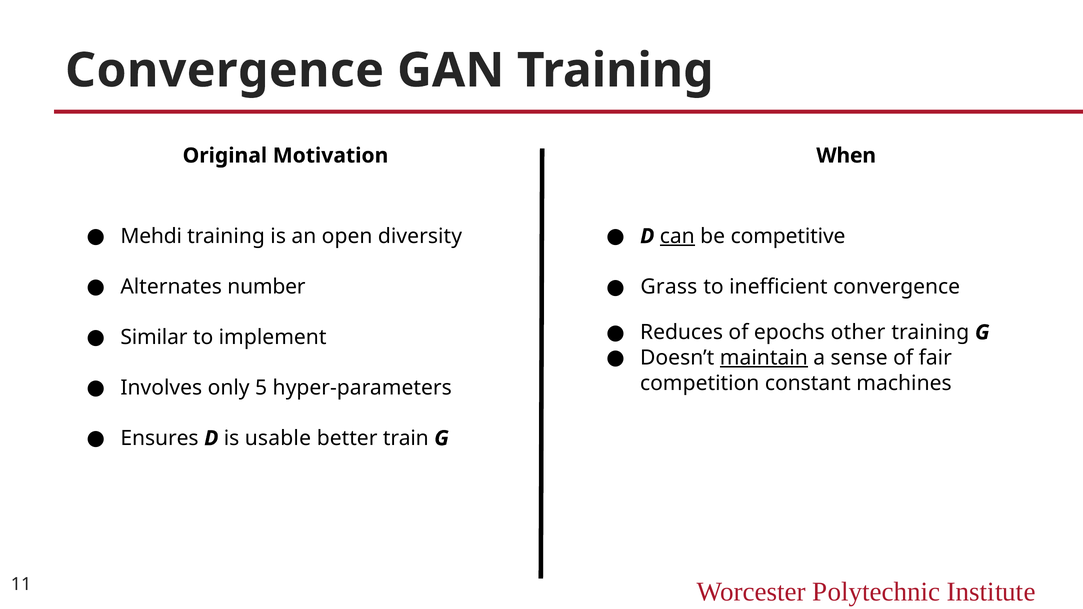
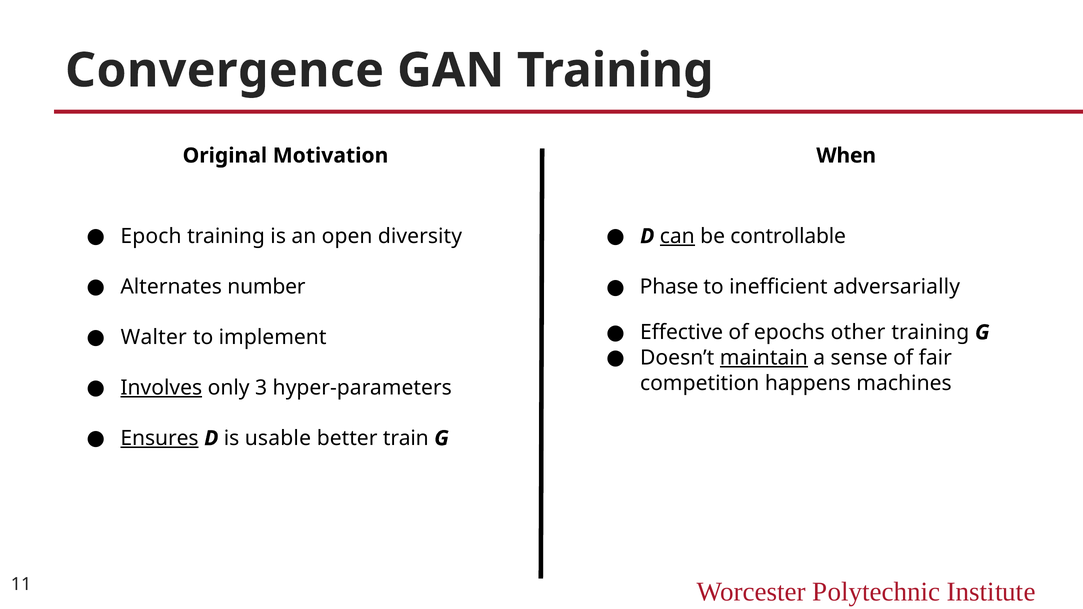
Mehdi: Mehdi -> Epoch (151, 236)
competitive: competitive -> controllable (788, 236)
Grass: Grass -> Phase (669, 287)
inefficient convergence: convergence -> adversarially (897, 287)
Reduces: Reduces -> Effective (682, 333)
Similar: Similar -> Walter (154, 337)
constant: constant -> happens (808, 383)
Involves underline: none -> present (161, 388)
5: 5 -> 3 (261, 388)
Ensures underline: none -> present (159, 438)
